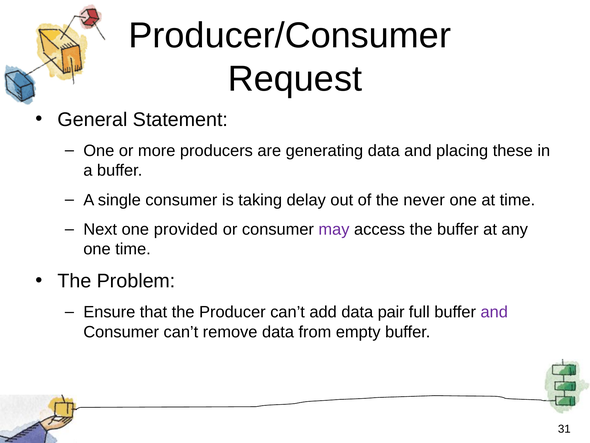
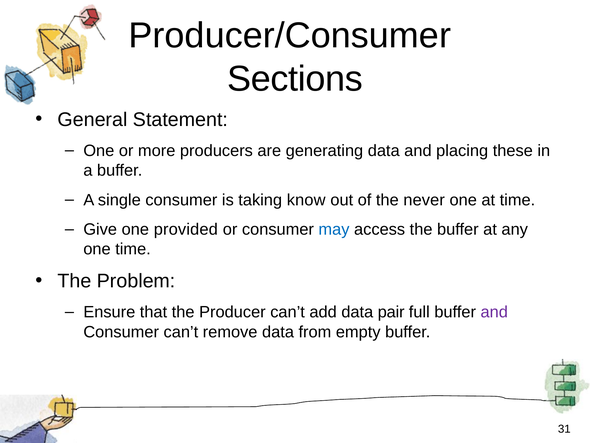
Request: Request -> Sections (295, 79)
delay: delay -> know (306, 200)
Next: Next -> Give (100, 229)
may colour: purple -> blue (334, 229)
